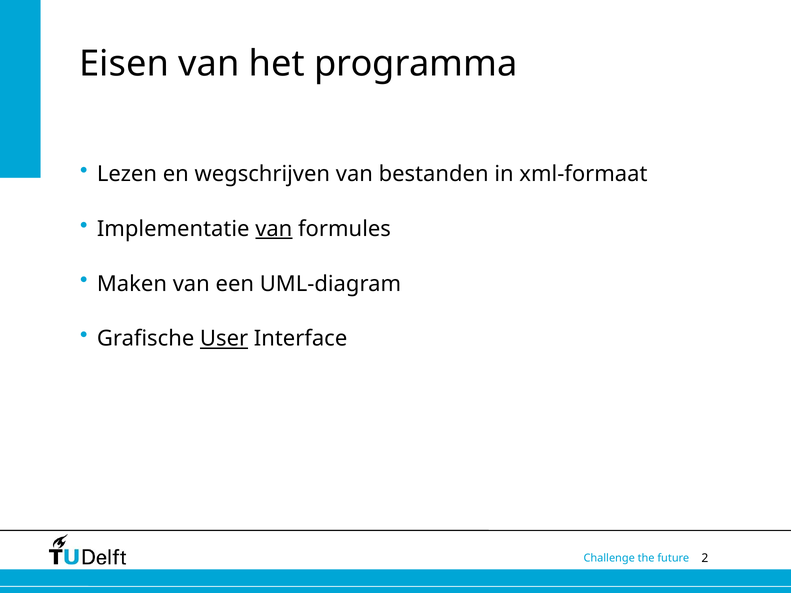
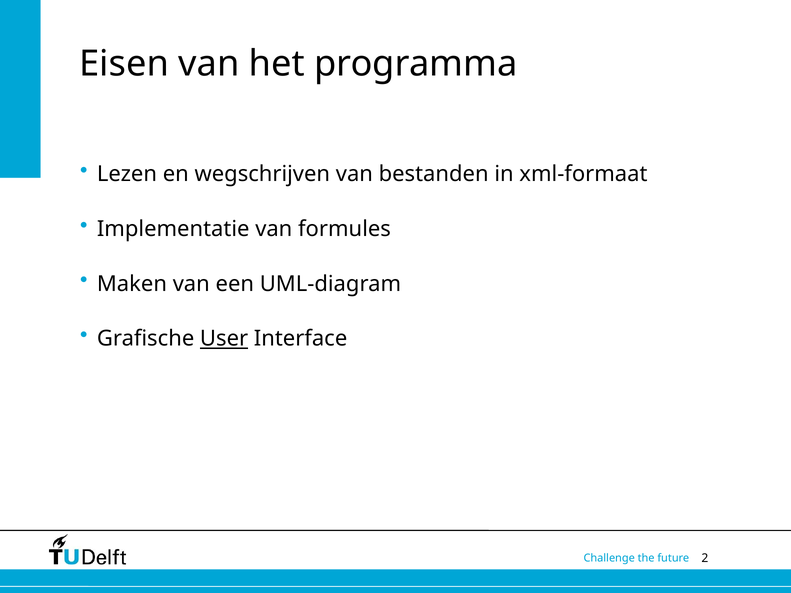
van underline: present -> none (274, 229)
